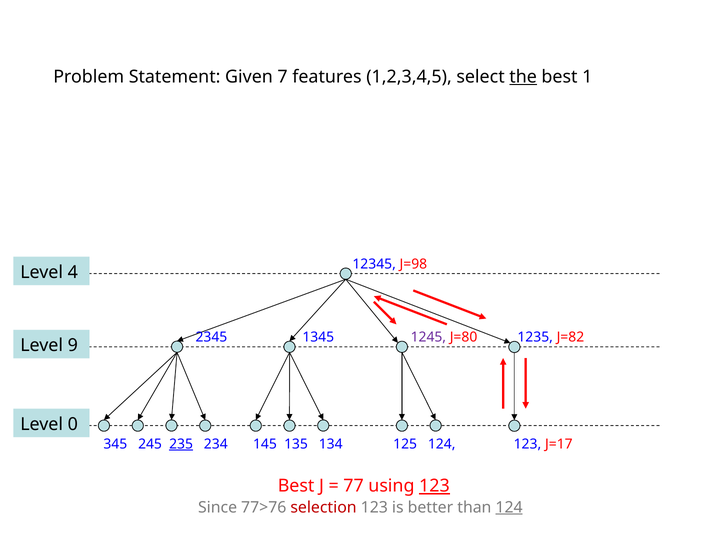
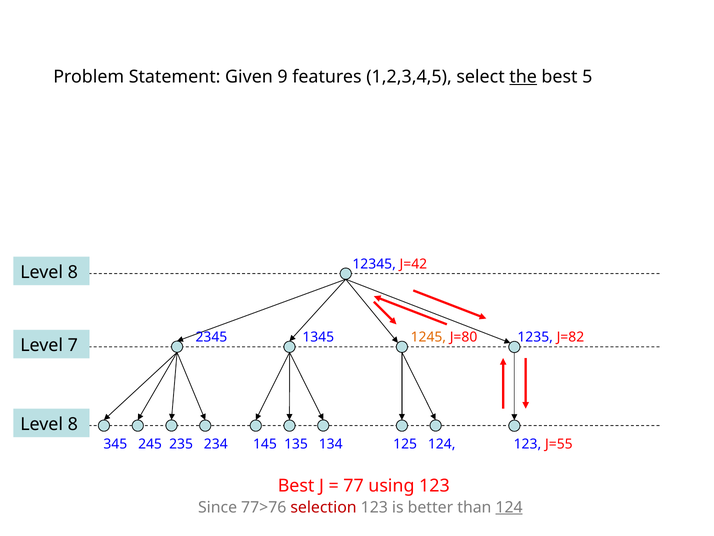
7: 7 -> 9 (283, 77)
1: 1 -> 5 (587, 77)
J=98: J=98 -> J=42 (413, 264)
4: 4 -> 8 (73, 272)
1245 colour: purple -> orange (428, 337)
9: 9 -> 7 (73, 345)
0: 0 -> 8 (73, 424)
235 underline: present -> none (181, 444)
J=17: J=17 -> J=55 (559, 444)
123 underline: present -> none (434, 486)
